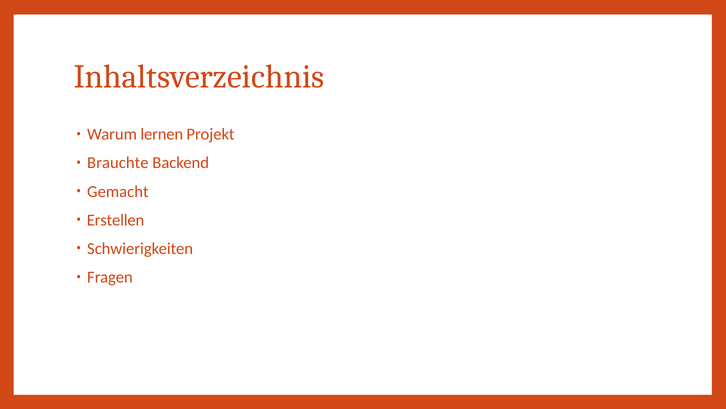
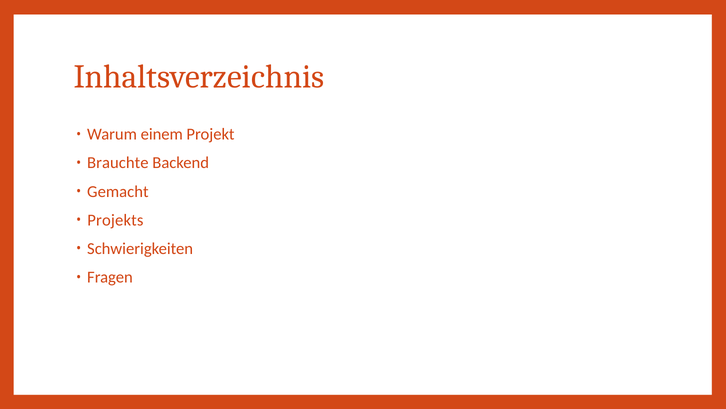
lernen: lernen -> einem (162, 134)
Erstellen: Erstellen -> Projekts (115, 220)
